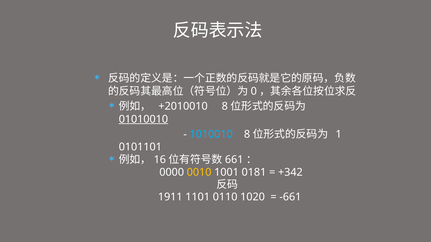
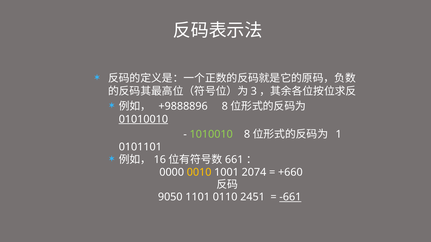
0: 0 -> 3 (254, 91)
+2010010: +2010010 -> +9888896 (183, 106)
1010010 colour: light blue -> light green (211, 134)
0181: 0181 -> 2074 (254, 172)
+342: +342 -> +660 (290, 172)
1911: 1911 -> 9050 (170, 197)
1020: 1020 -> 2451 (253, 197)
-661 underline: none -> present (290, 197)
